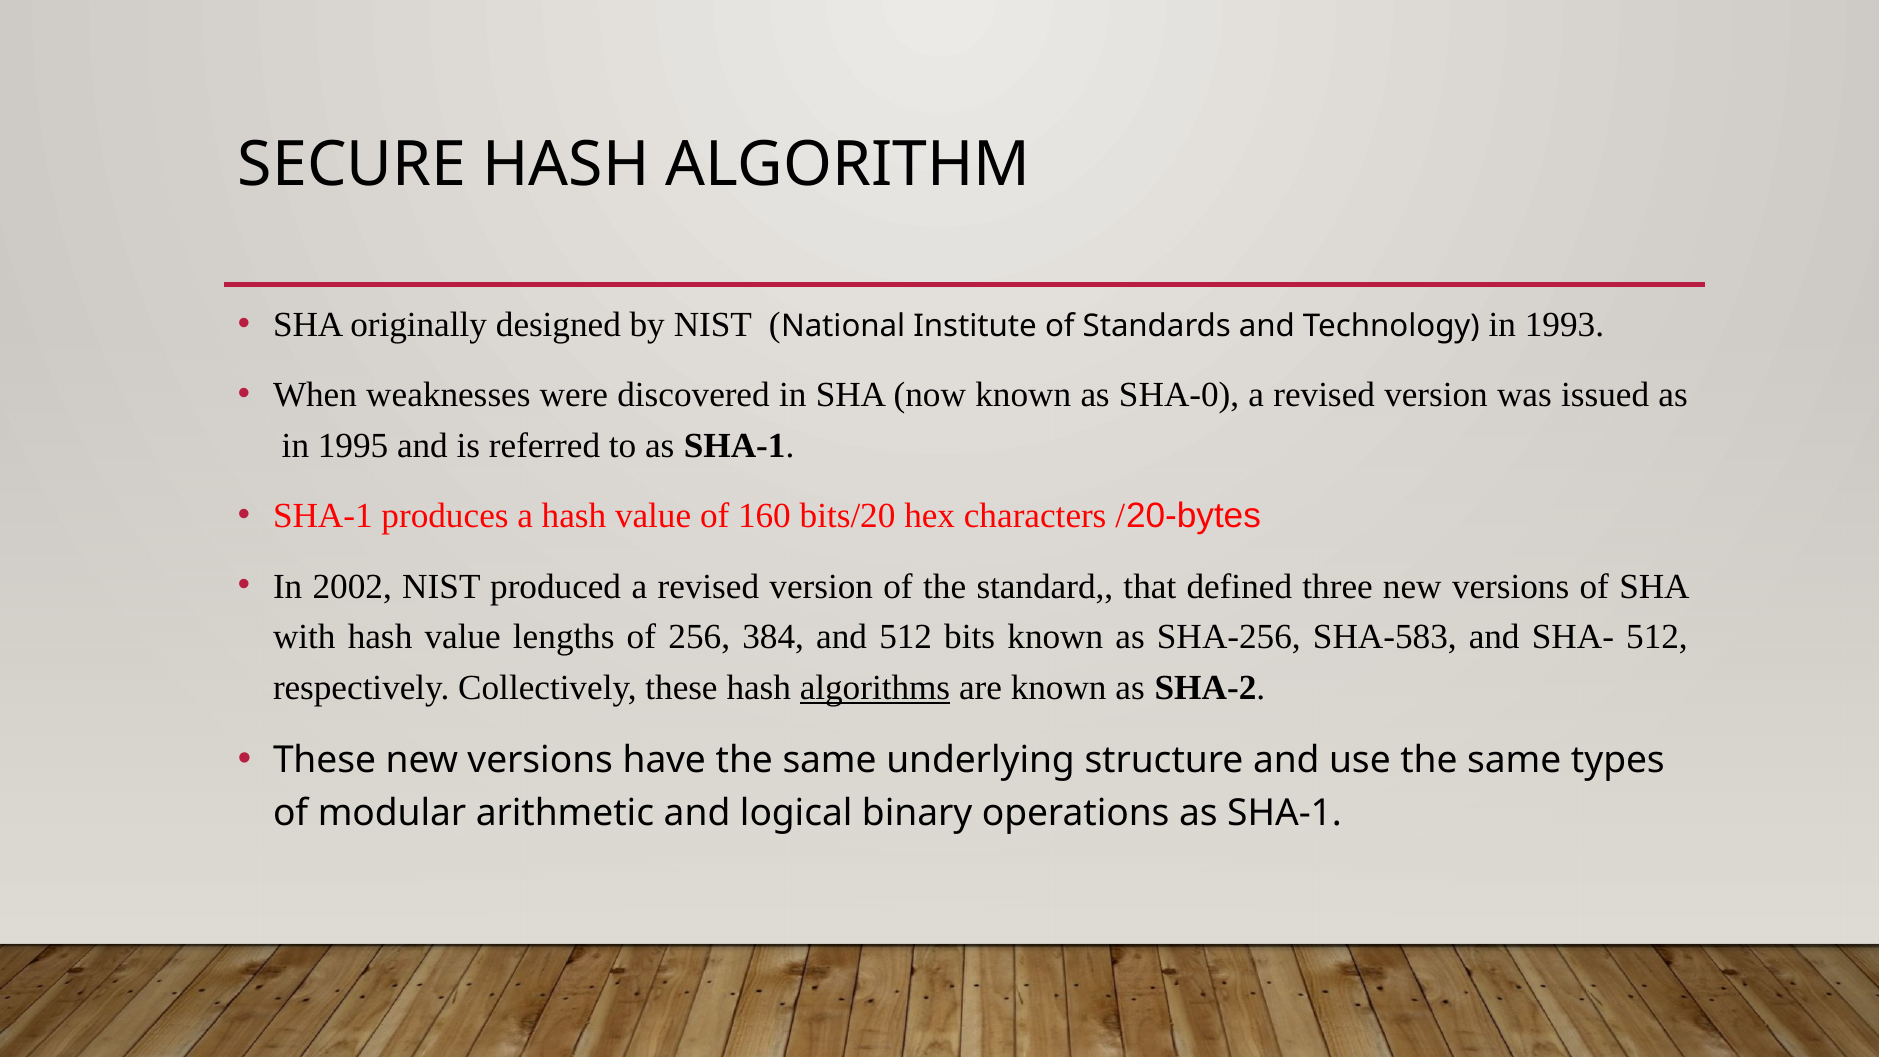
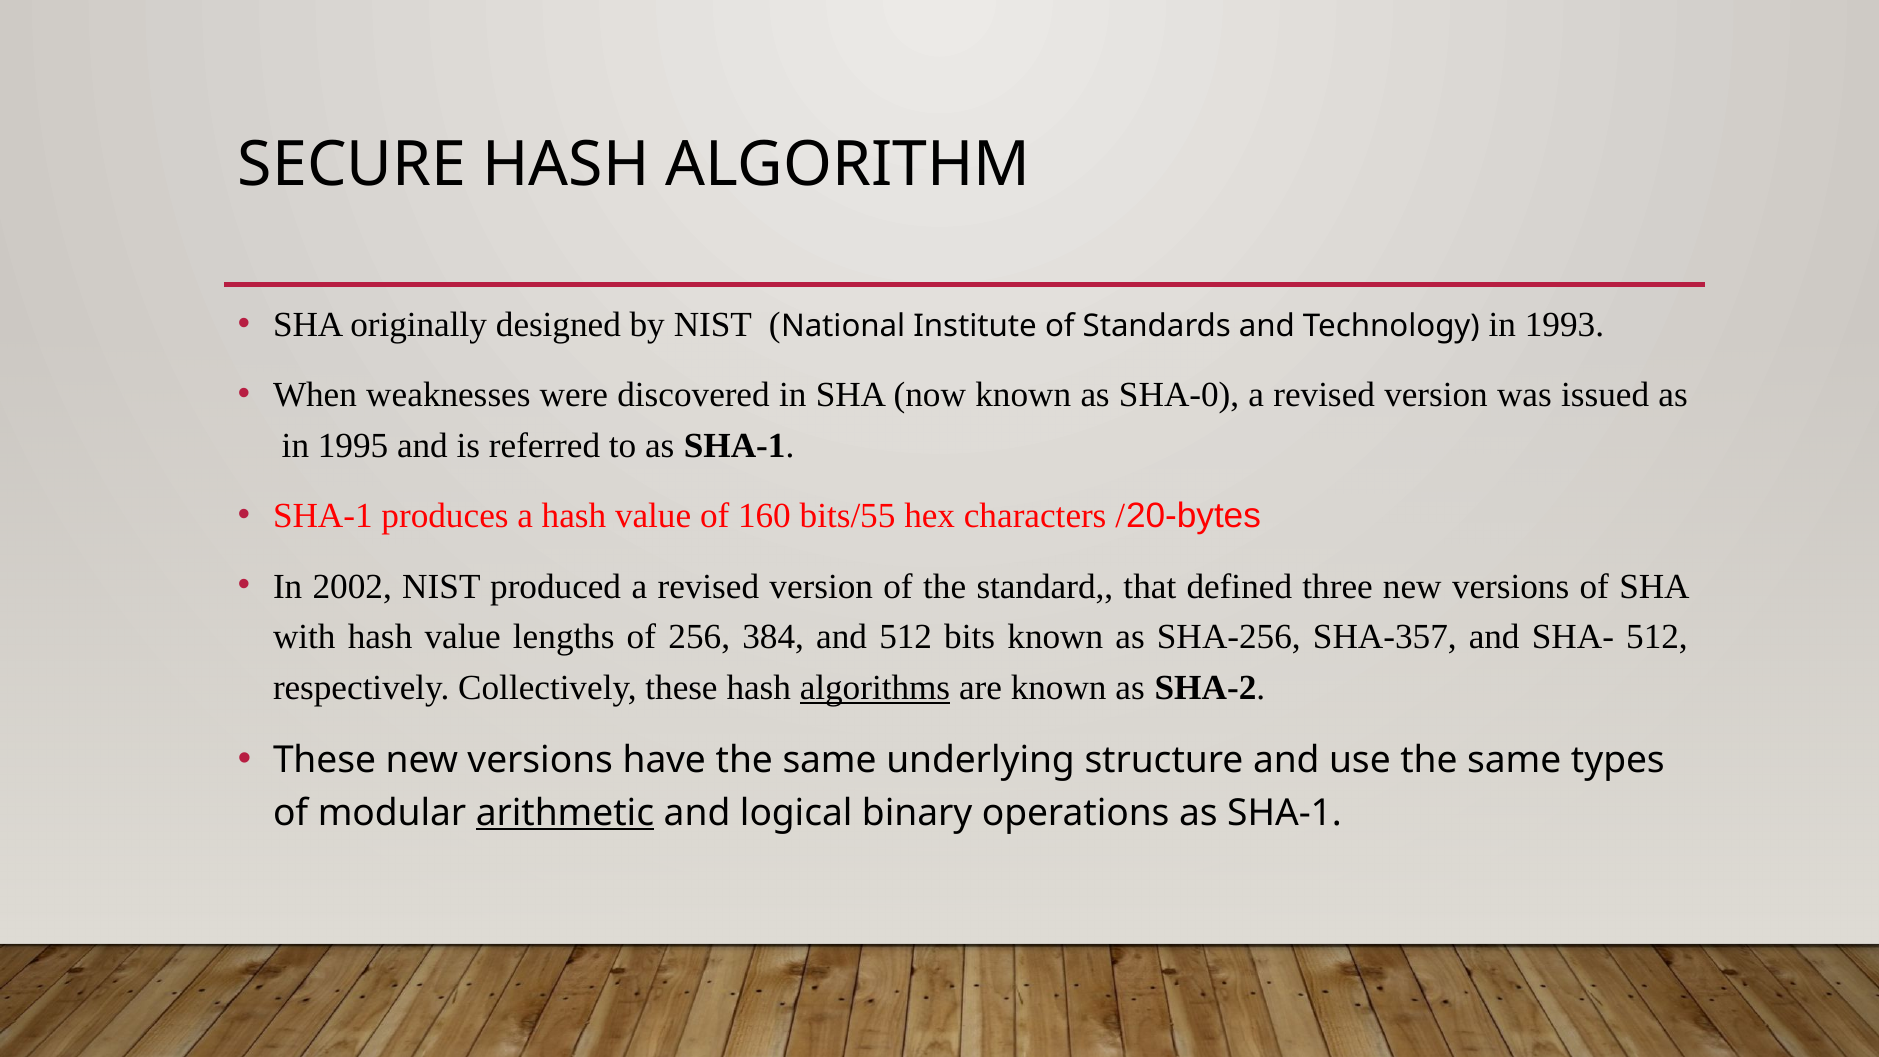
bits/20: bits/20 -> bits/55 (848, 516)
SHA-583: SHA-583 -> SHA-357 (1385, 637)
arithmetic underline: none -> present (565, 813)
